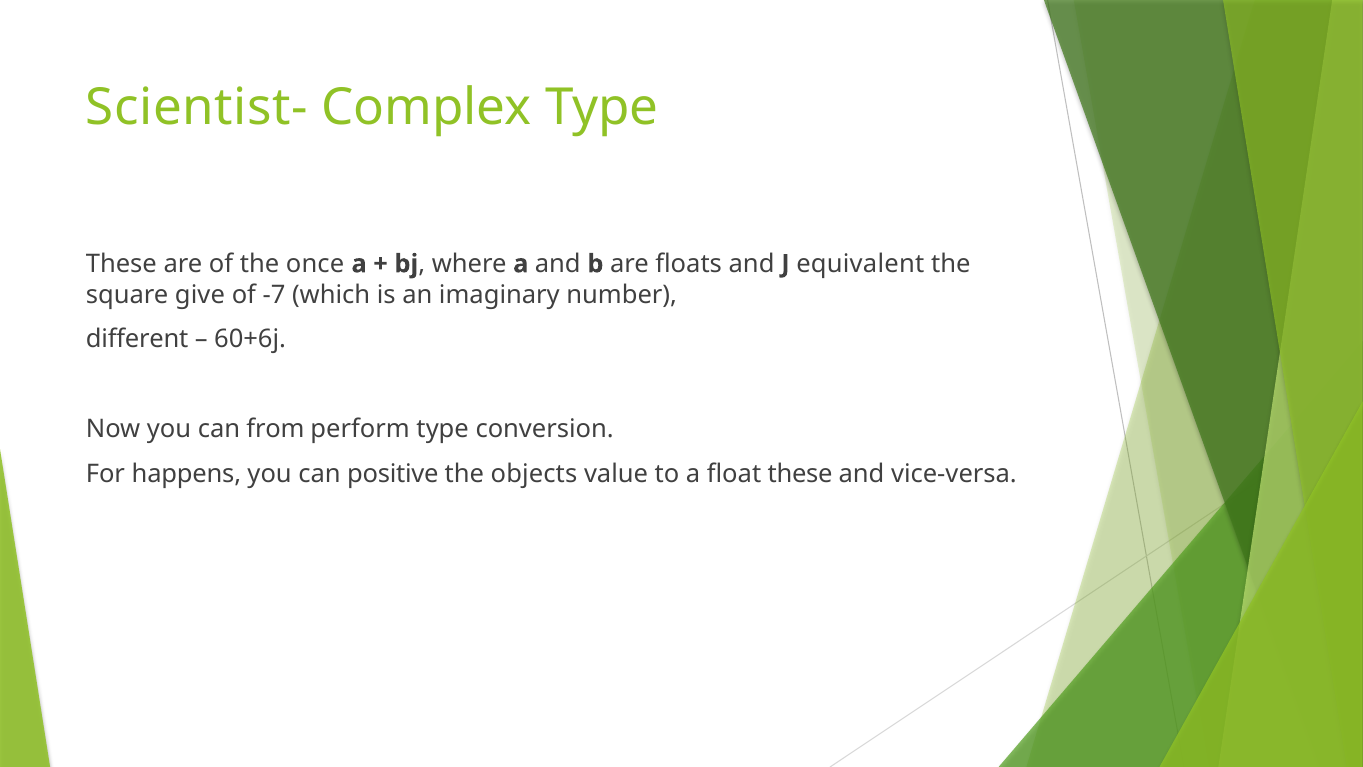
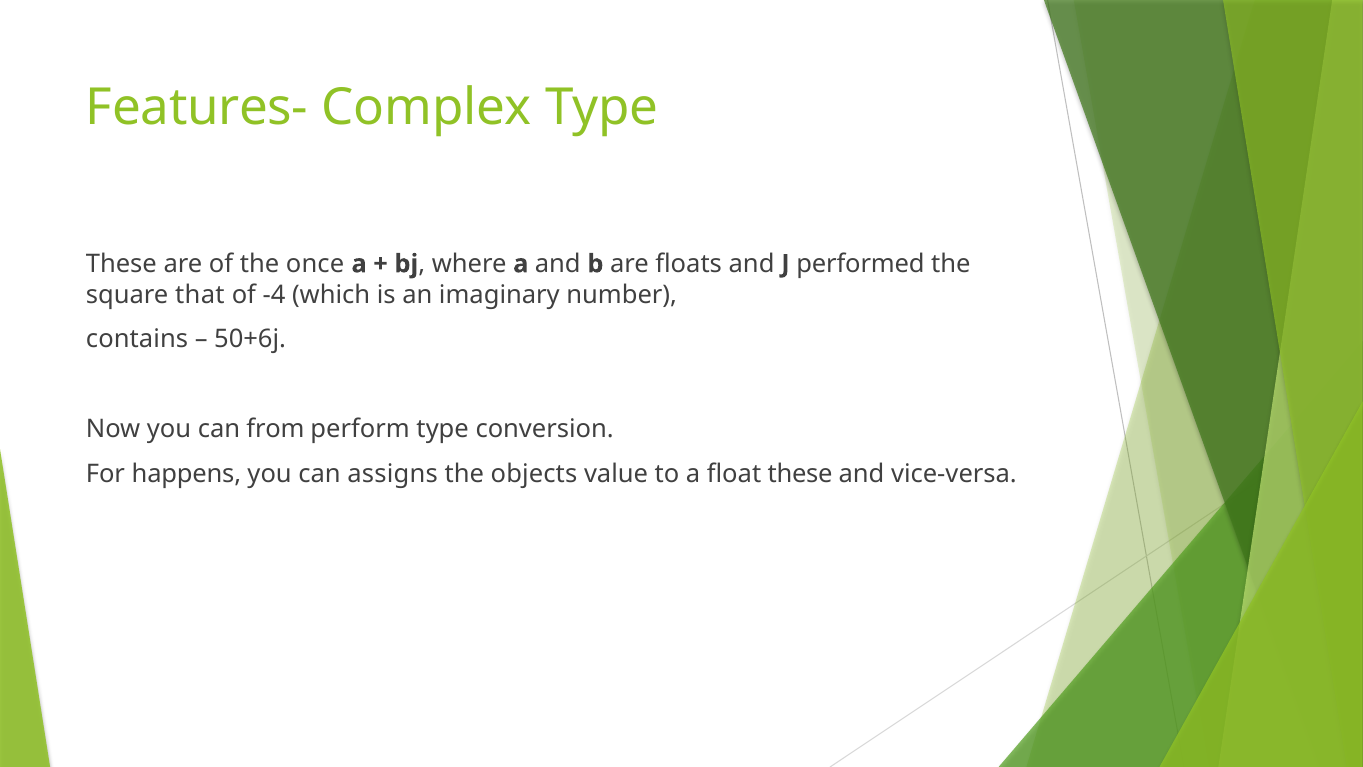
Scientist-: Scientist- -> Features- (197, 107)
equivalent: equivalent -> performed (860, 264)
give: give -> that (200, 294)
-7: -7 -> -4 (274, 294)
different: different -> contains (137, 339)
60+6j: 60+6j -> 50+6j (250, 339)
positive: positive -> assigns (393, 474)
